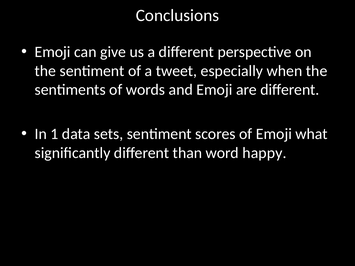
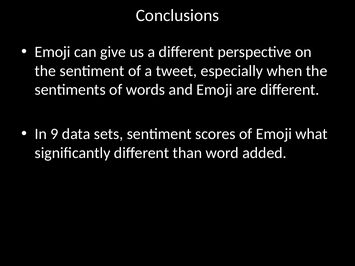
1: 1 -> 9 (54, 134)
happy: happy -> added (264, 153)
